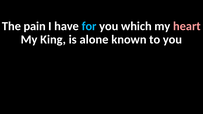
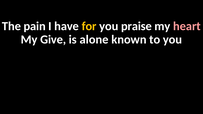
for colour: light blue -> yellow (89, 26)
which: which -> praise (136, 26)
King: King -> Give (53, 40)
